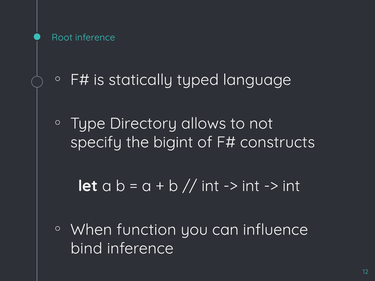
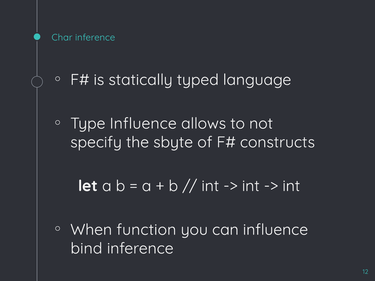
Root: Root -> Char (62, 37)
Type Directory: Directory -> Influence (143, 124)
bigint: bigint -> sbyte (173, 142)
